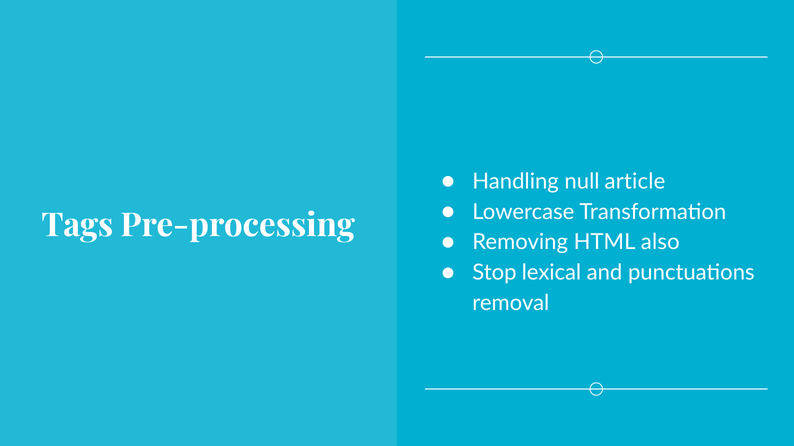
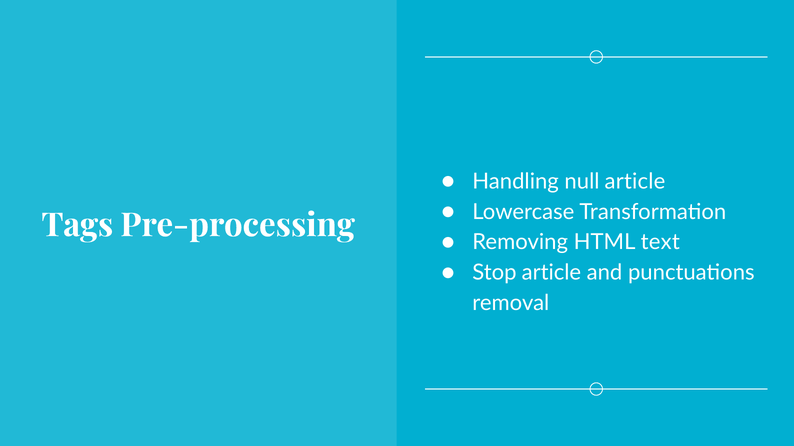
also: also -> text (660, 243)
Stop lexical: lexical -> article (551, 273)
